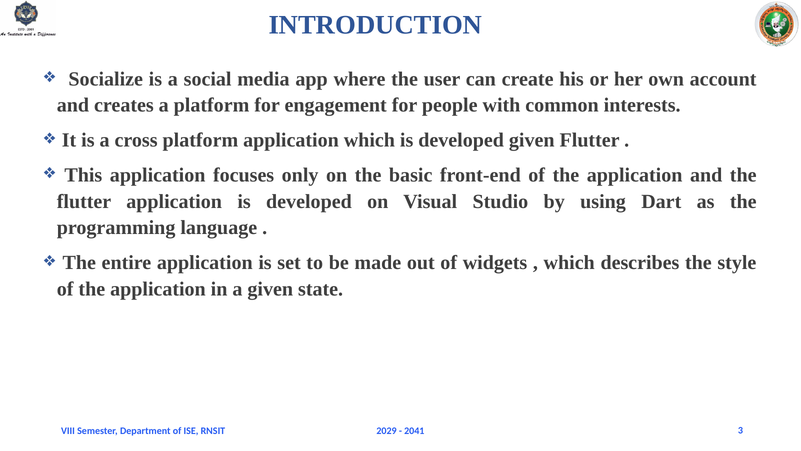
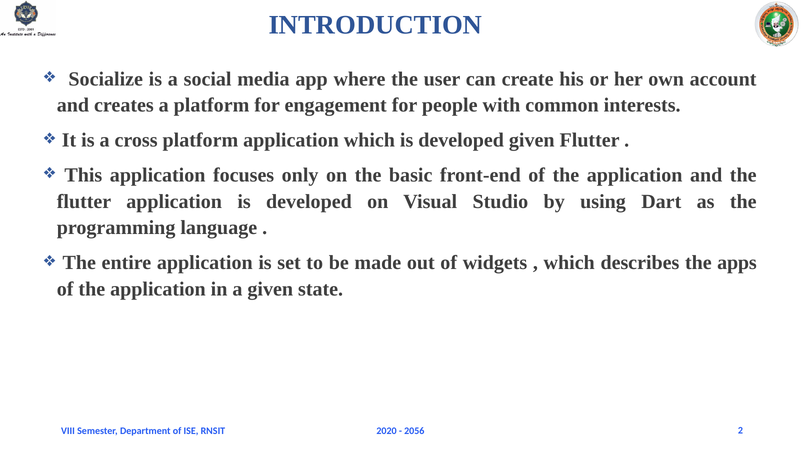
style: style -> apps (737, 262)
2029: 2029 -> 2020 (387, 430)
2041: 2041 -> 2056 (414, 430)
3: 3 -> 2 (740, 430)
